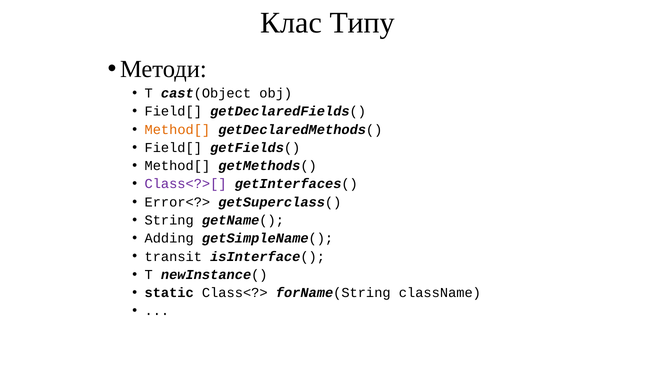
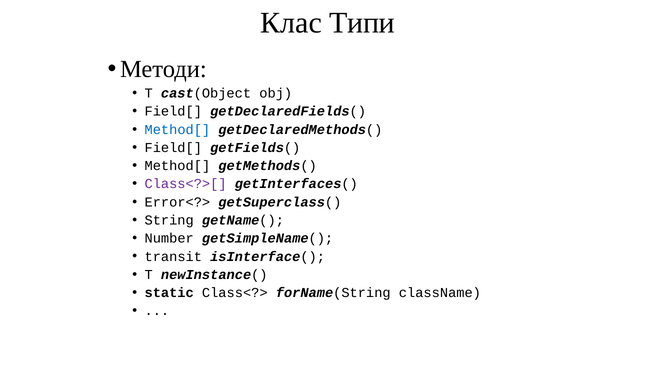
Типу: Типу -> Типи (362, 23)
Method[ colour: orange -> blue (177, 130)
Adding: Adding -> Number (169, 239)
